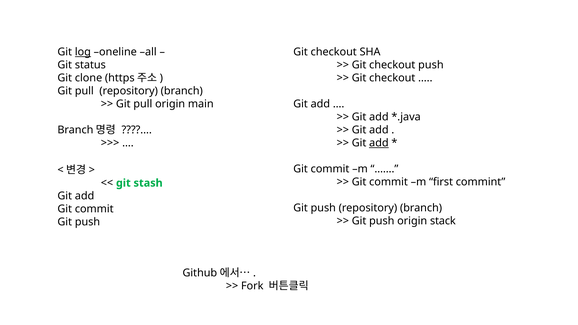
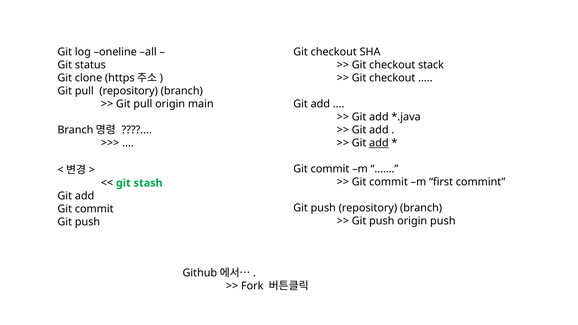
log underline: present -> none (83, 52)
checkout push: push -> stack (431, 65)
origin stack: stack -> push (443, 221)
